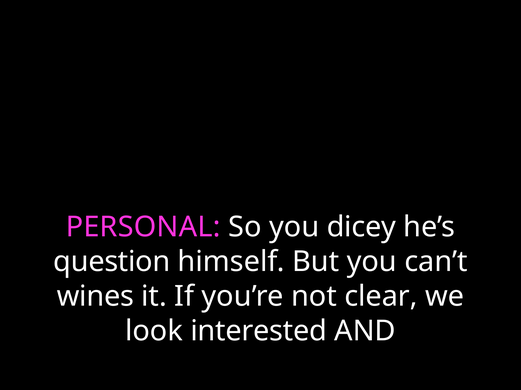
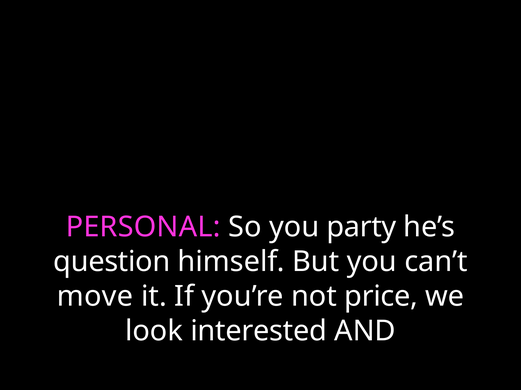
dicey: dicey -> party (361, 227)
wines: wines -> move (95, 297)
clear: clear -> price (381, 297)
